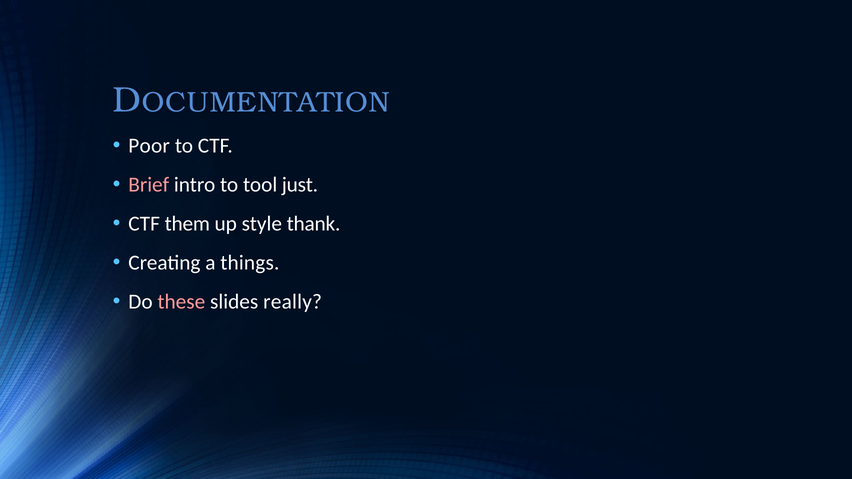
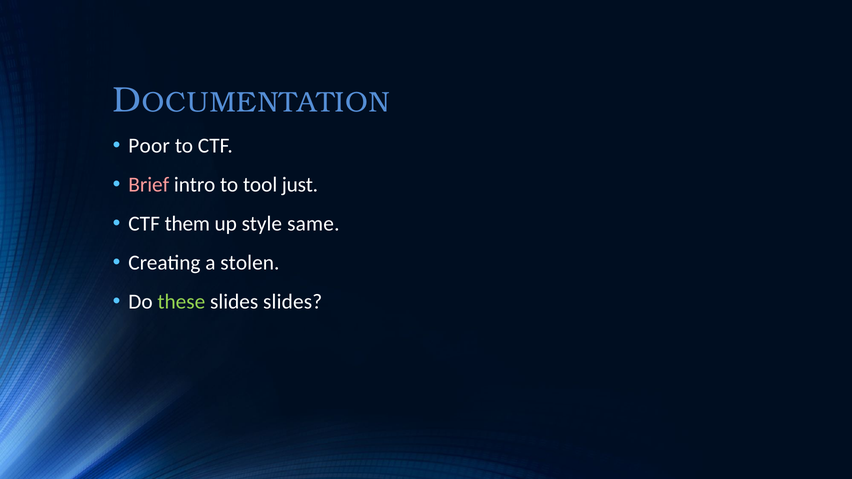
thank: thank -> same (313, 224)
things: things -> stolen (250, 263)
these colour: pink -> light green (181, 302)
slides really: really -> slides (293, 302)
